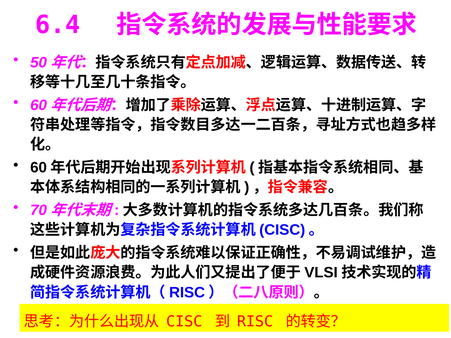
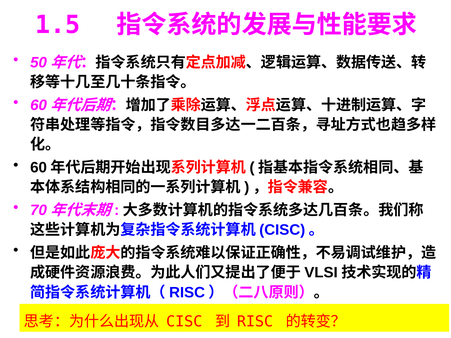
6.4: 6.4 -> 1.5 (58, 25)
